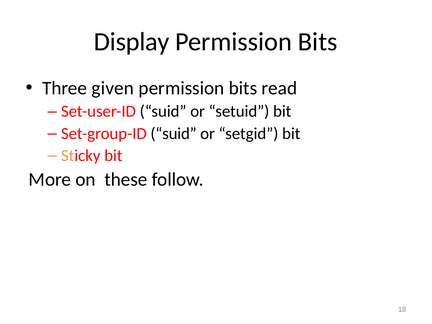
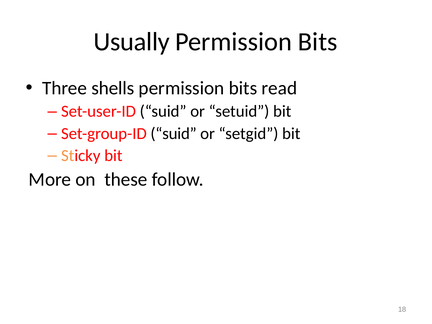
Display: Display -> Usually (132, 42)
given: given -> shells (113, 88)
